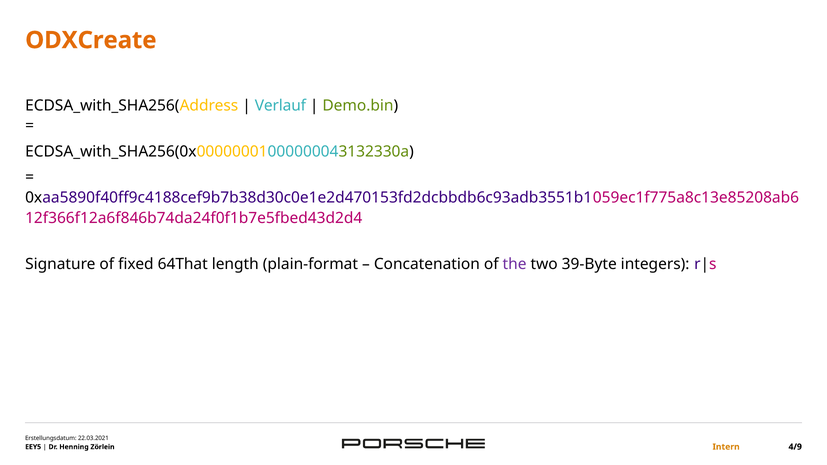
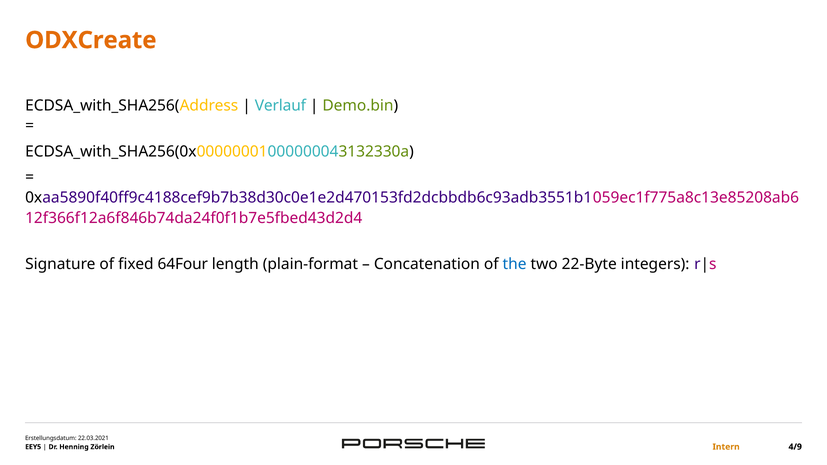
64That: 64That -> 64Four (183, 264)
the colour: purple -> blue (515, 264)
39-Byte: 39-Byte -> 22-Byte (589, 264)
